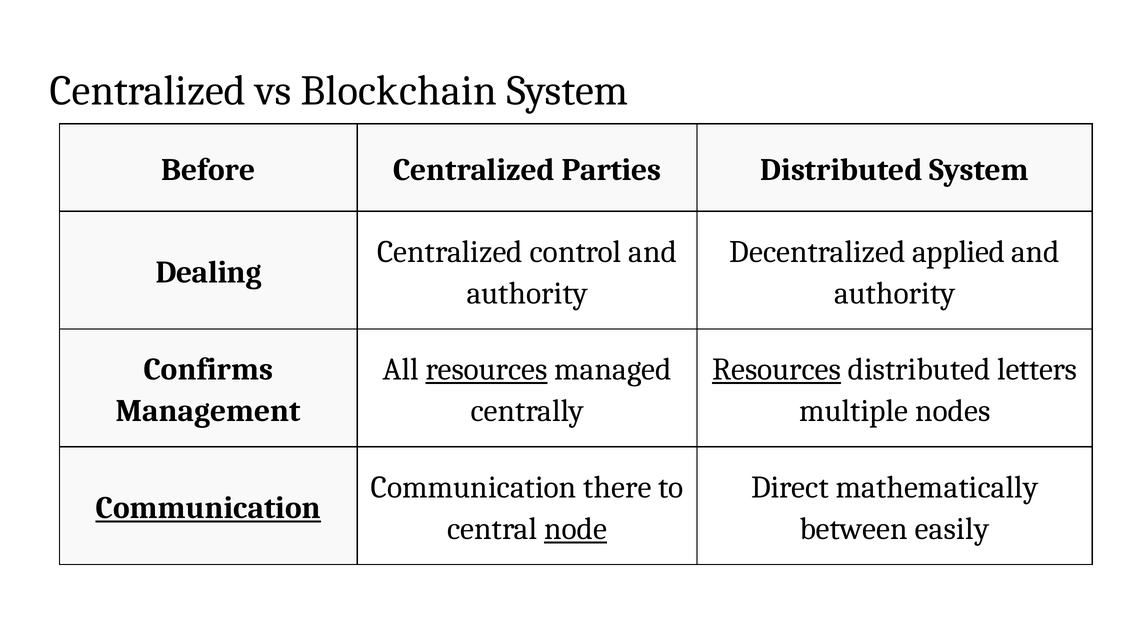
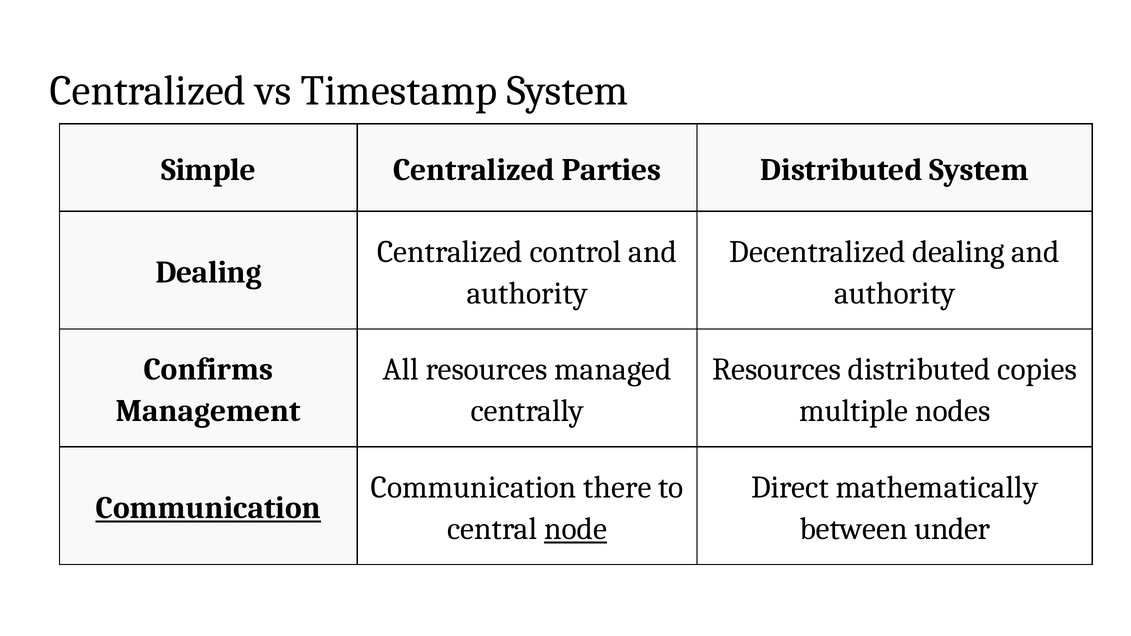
Blockchain: Blockchain -> Timestamp (399, 91)
Before: Before -> Simple (208, 170)
Decentralized applied: applied -> dealing (959, 252)
resources underline: present -> none (487, 370)
Resources underline: present -> none (777, 370)
letters: letters -> copies (1037, 370)
easily: easily -> under (952, 529)
